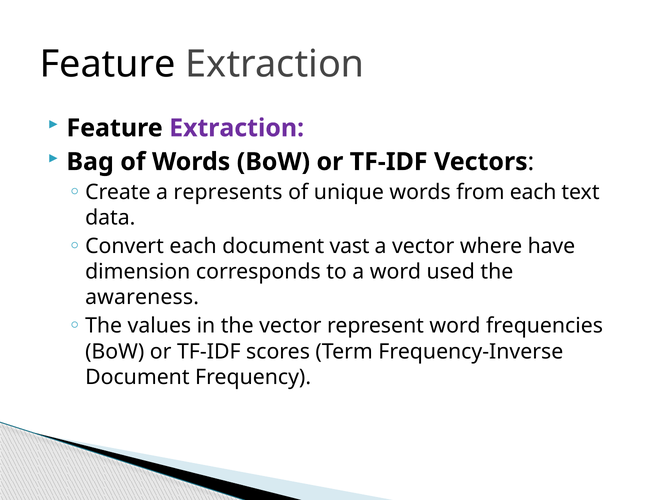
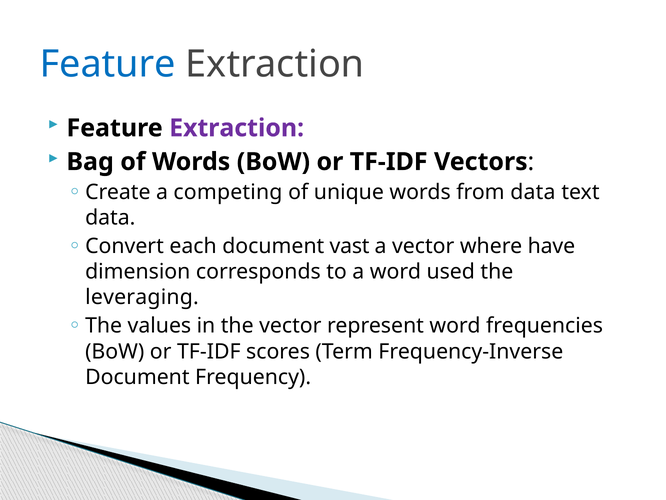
Feature colour: black -> blue (108, 64)
represents: represents -> competing (228, 192)
from each: each -> data (533, 192)
awareness: awareness -> leveraging (142, 297)
